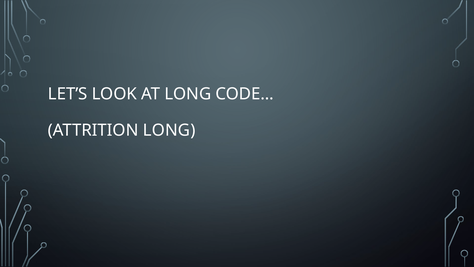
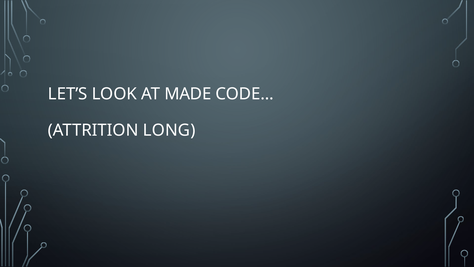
AT LONG: LONG -> MADE (188, 94)
